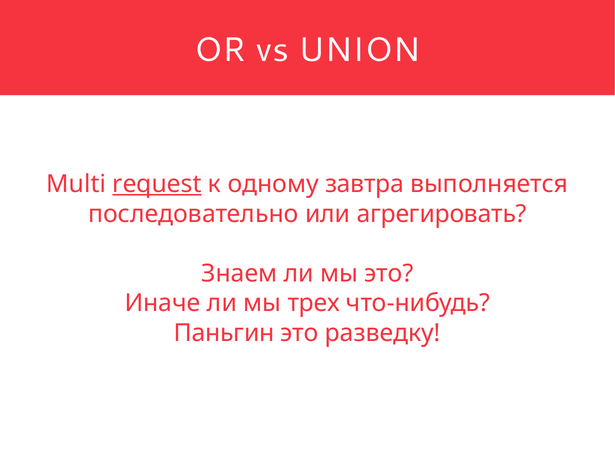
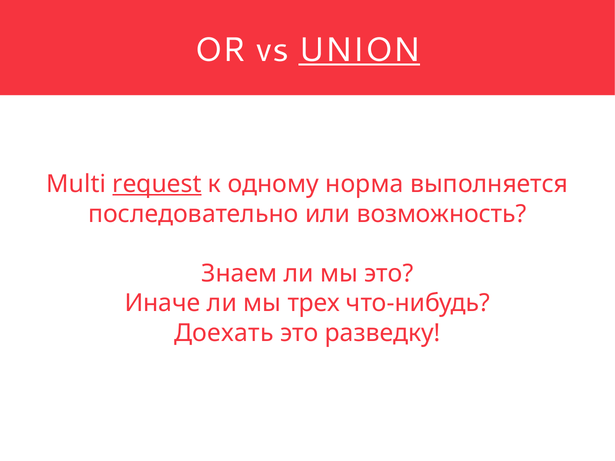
UNION underline: none -> present (359, 50)
завтра: завтра -> норма (364, 184)
агрегировать: агрегировать -> возможность (442, 214)
Паньгин: Паньгин -> Доехать (224, 333)
